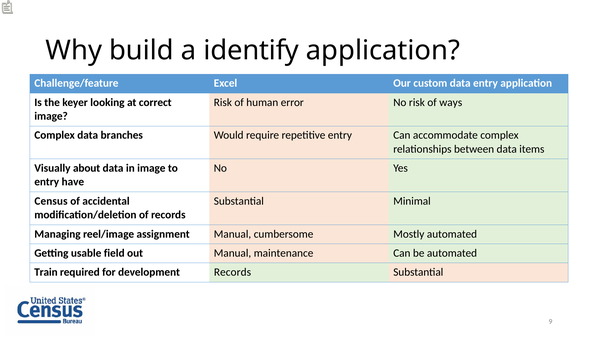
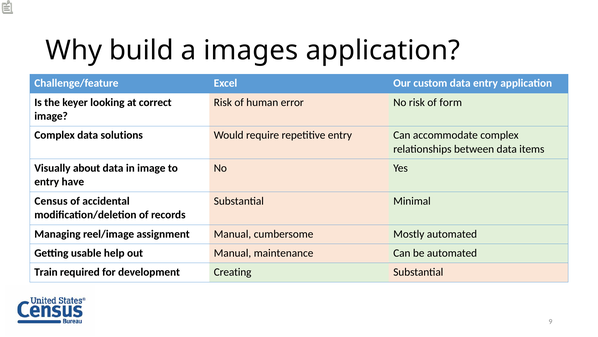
identify: identify -> images (251, 50)
ways: ways -> form (451, 102)
branches: branches -> solutions (122, 135)
field: field -> help (114, 253)
development Records: Records -> Creating (233, 272)
